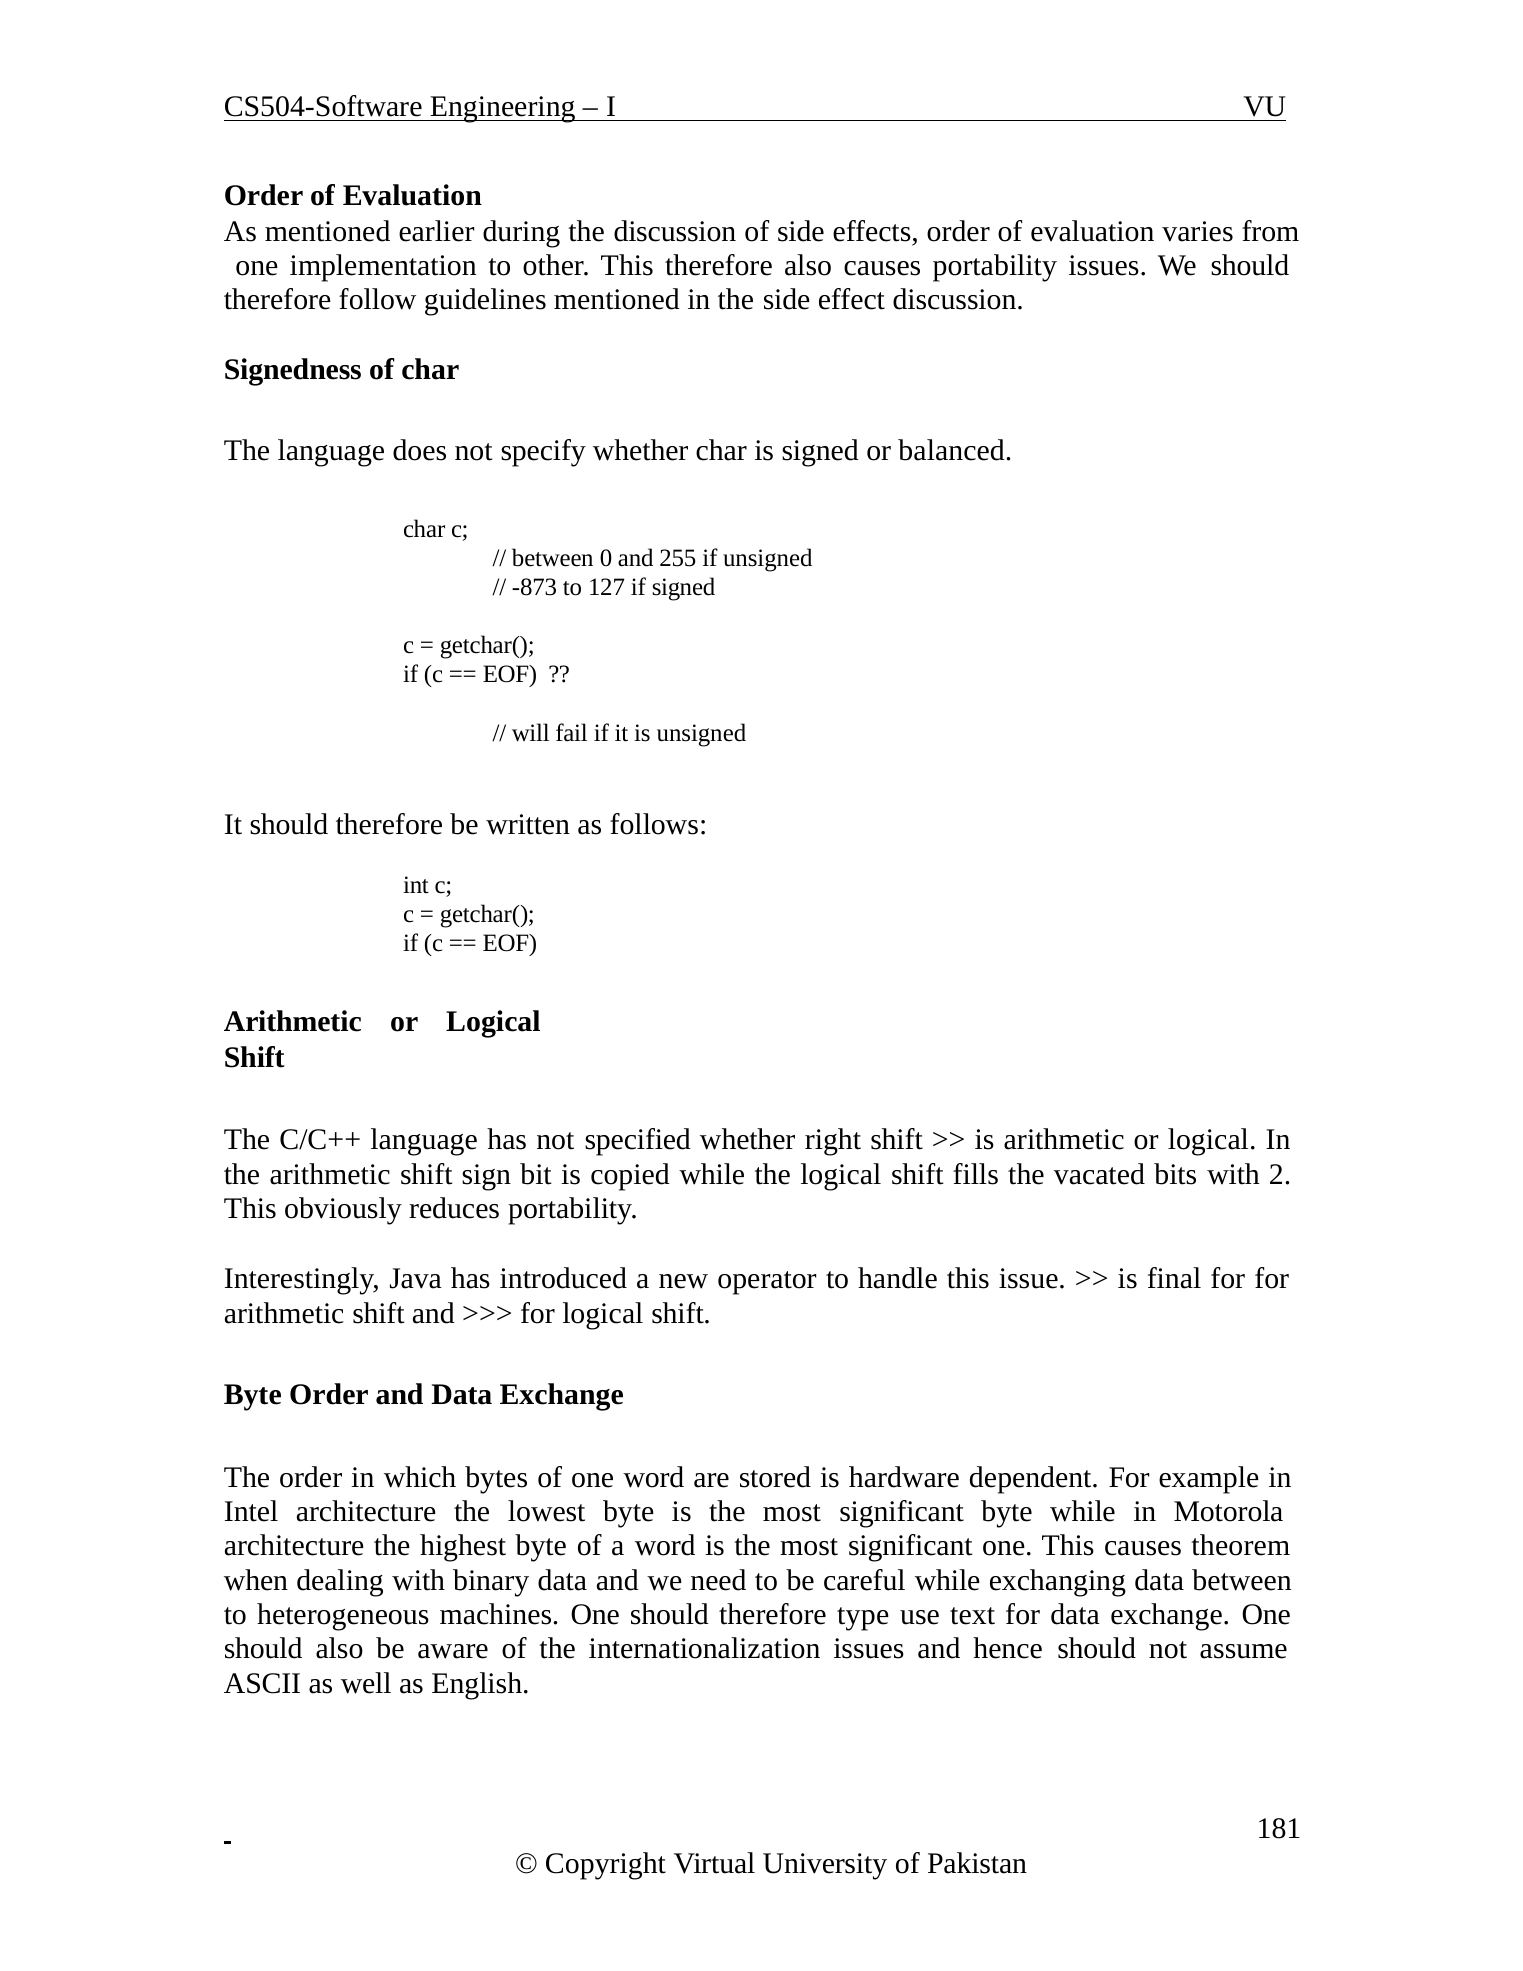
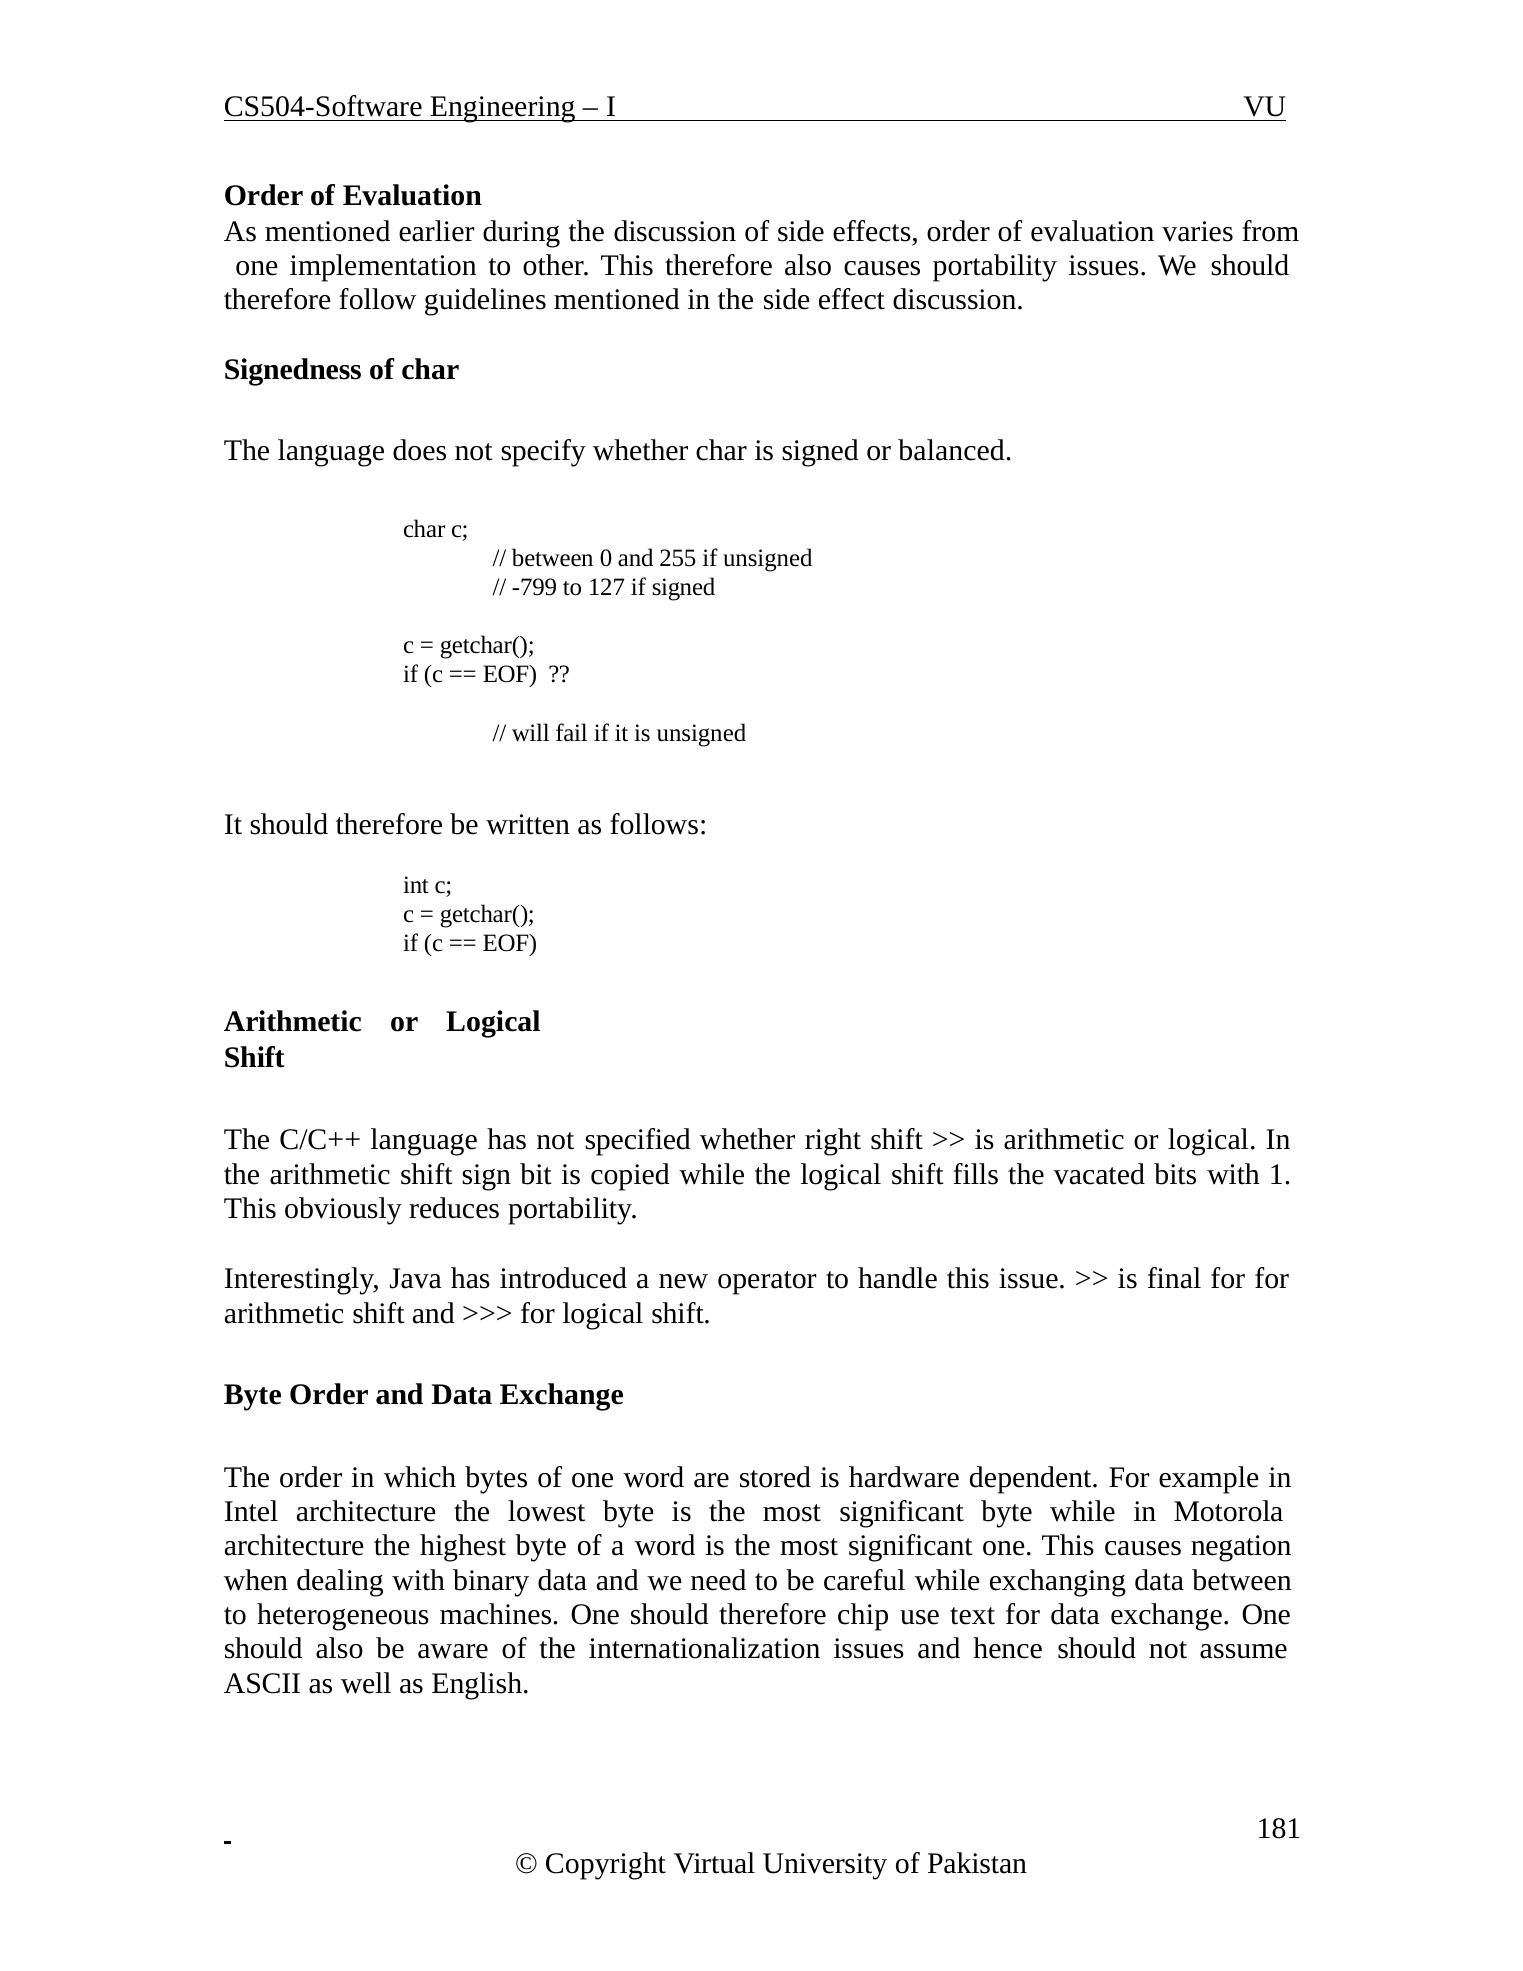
-873: -873 -> -799 (535, 587)
2: 2 -> 1 (1280, 1174)
theorem: theorem -> negation (1241, 1546)
type: type -> chip (863, 1615)
